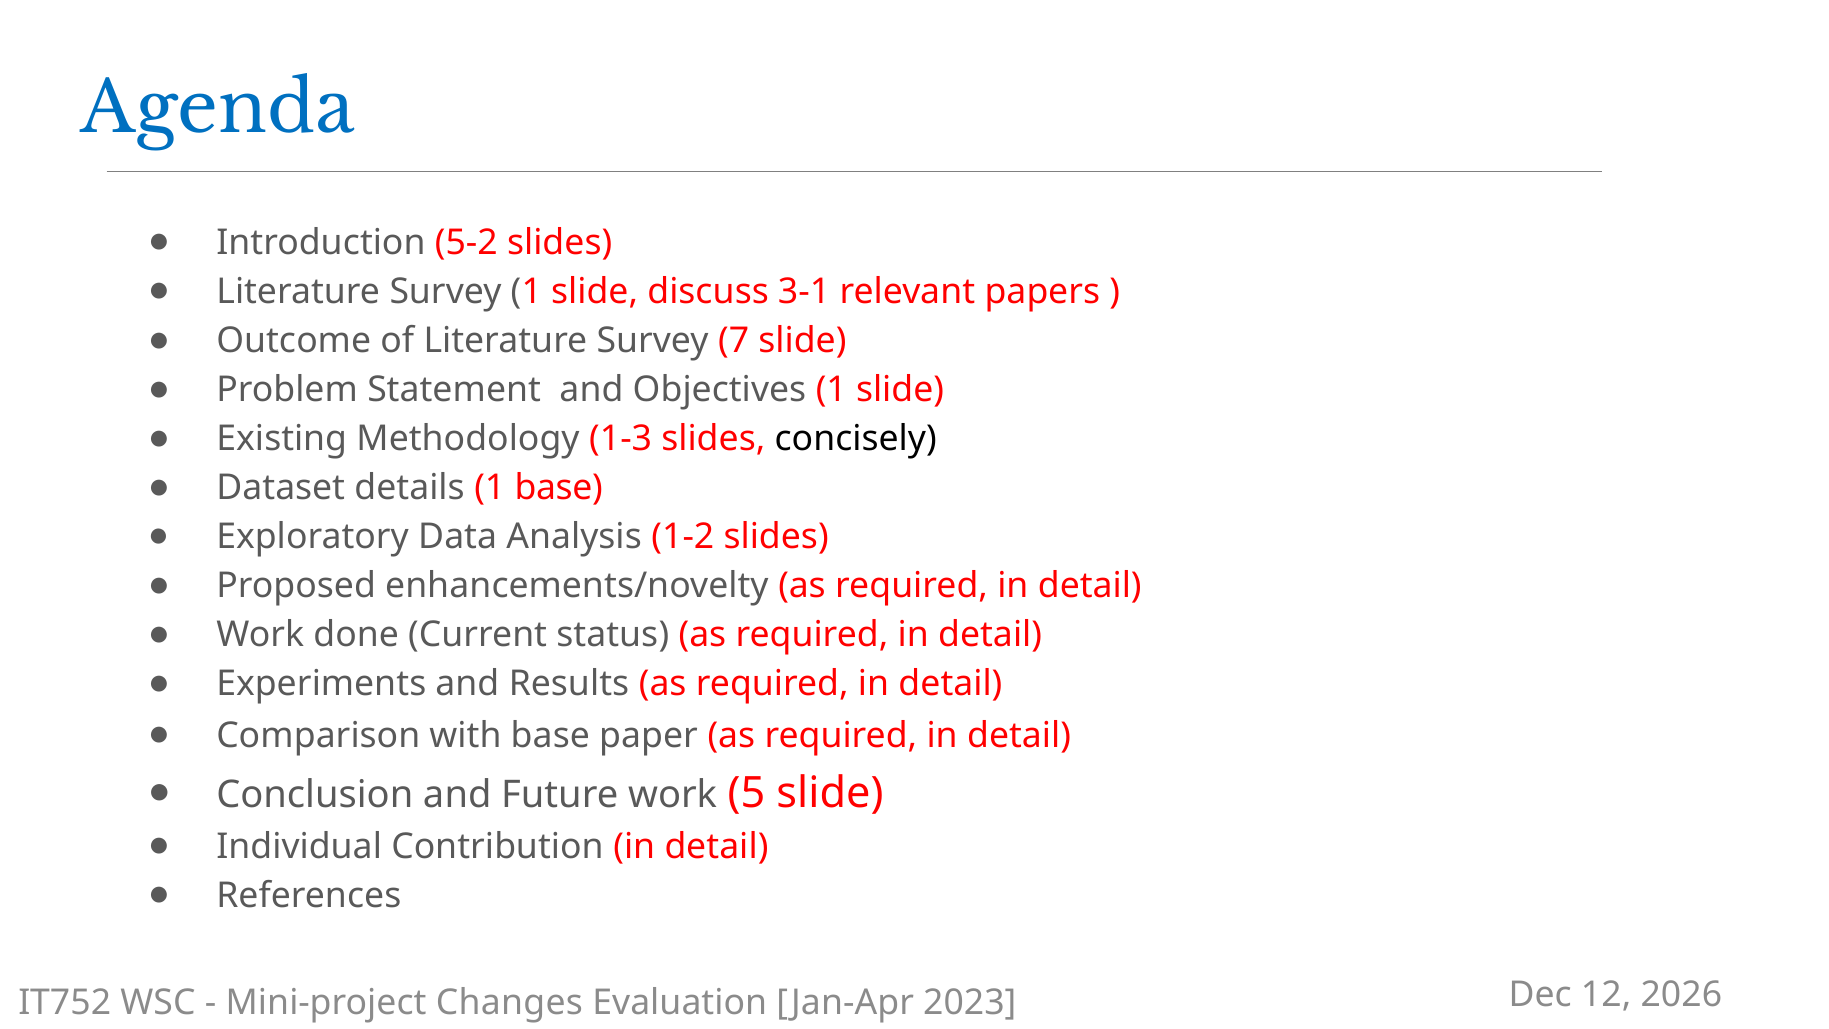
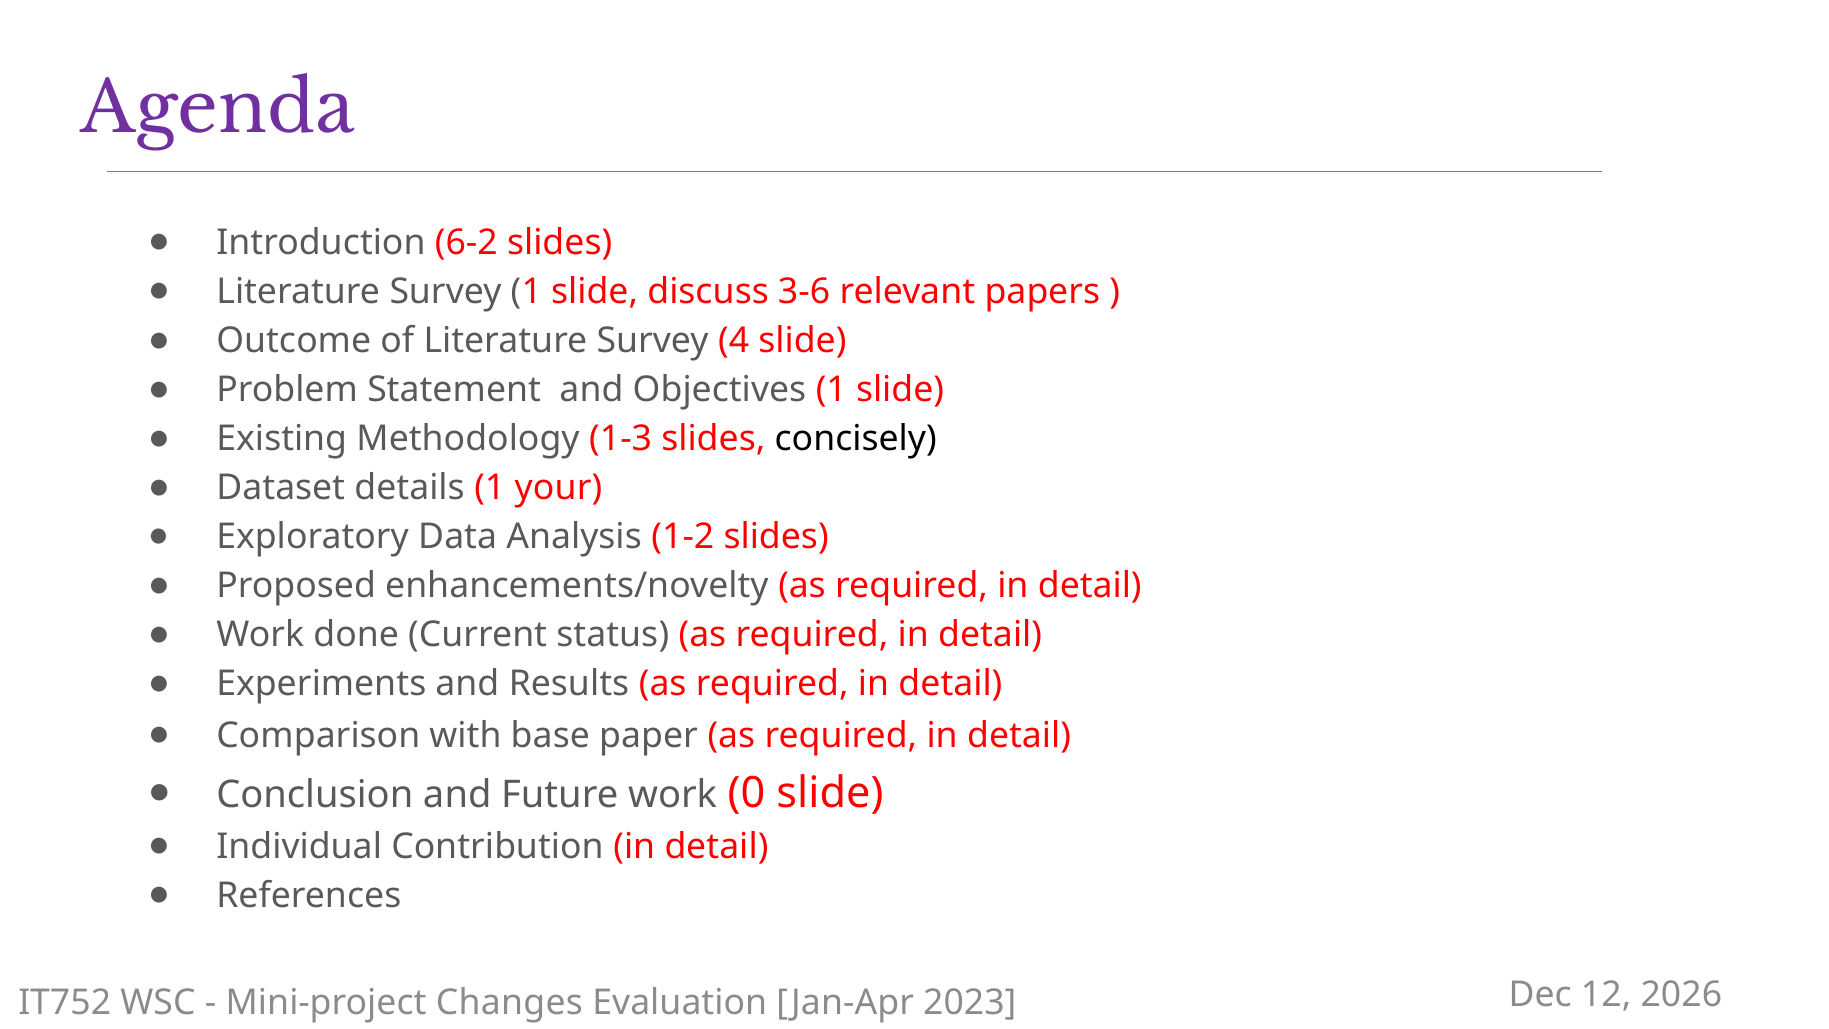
Agenda colour: blue -> purple (218, 109)
5-2: 5-2 -> 6-2 (466, 243)
3-1: 3-1 -> 3-6 (804, 292)
7: 7 -> 4 (734, 341)
1 base: base -> your (558, 488)
5: 5 -> 0 (746, 794)
